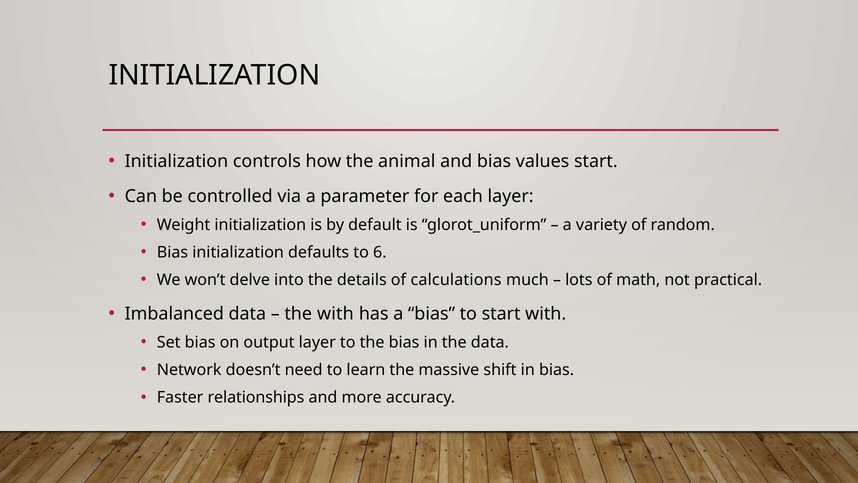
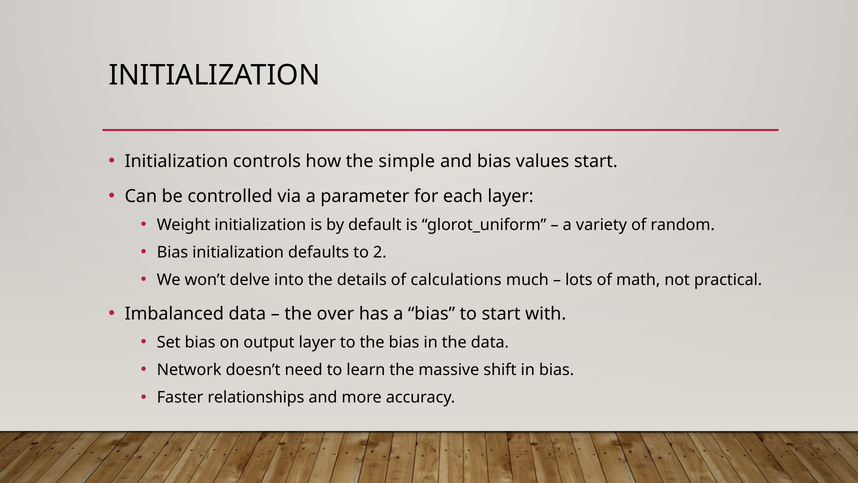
animal: animal -> simple (407, 161)
6: 6 -> 2 (380, 252)
the with: with -> over (335, 314)
